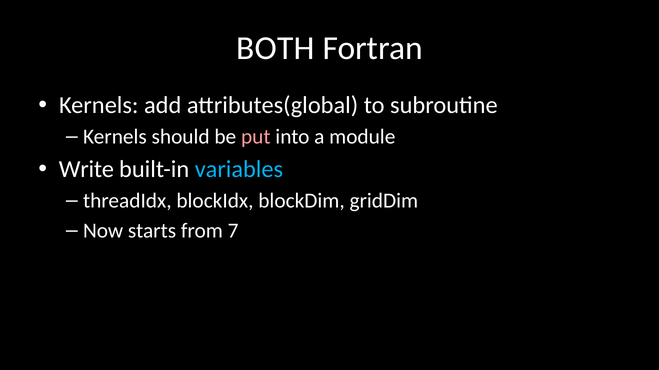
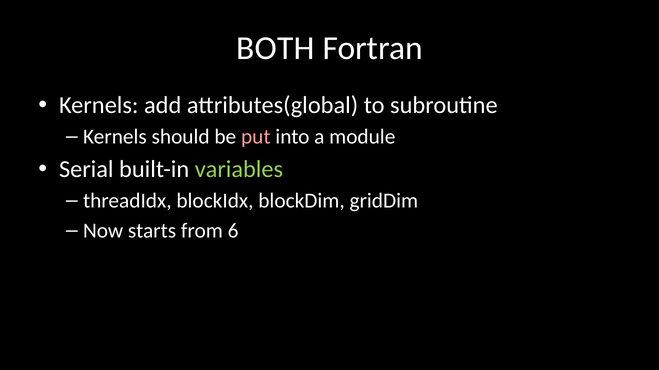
Write: Write -> Serial (86, 170)
variables colour: light blue -> light green (239, 170)
7: 7 -> 6 (233, 231)
